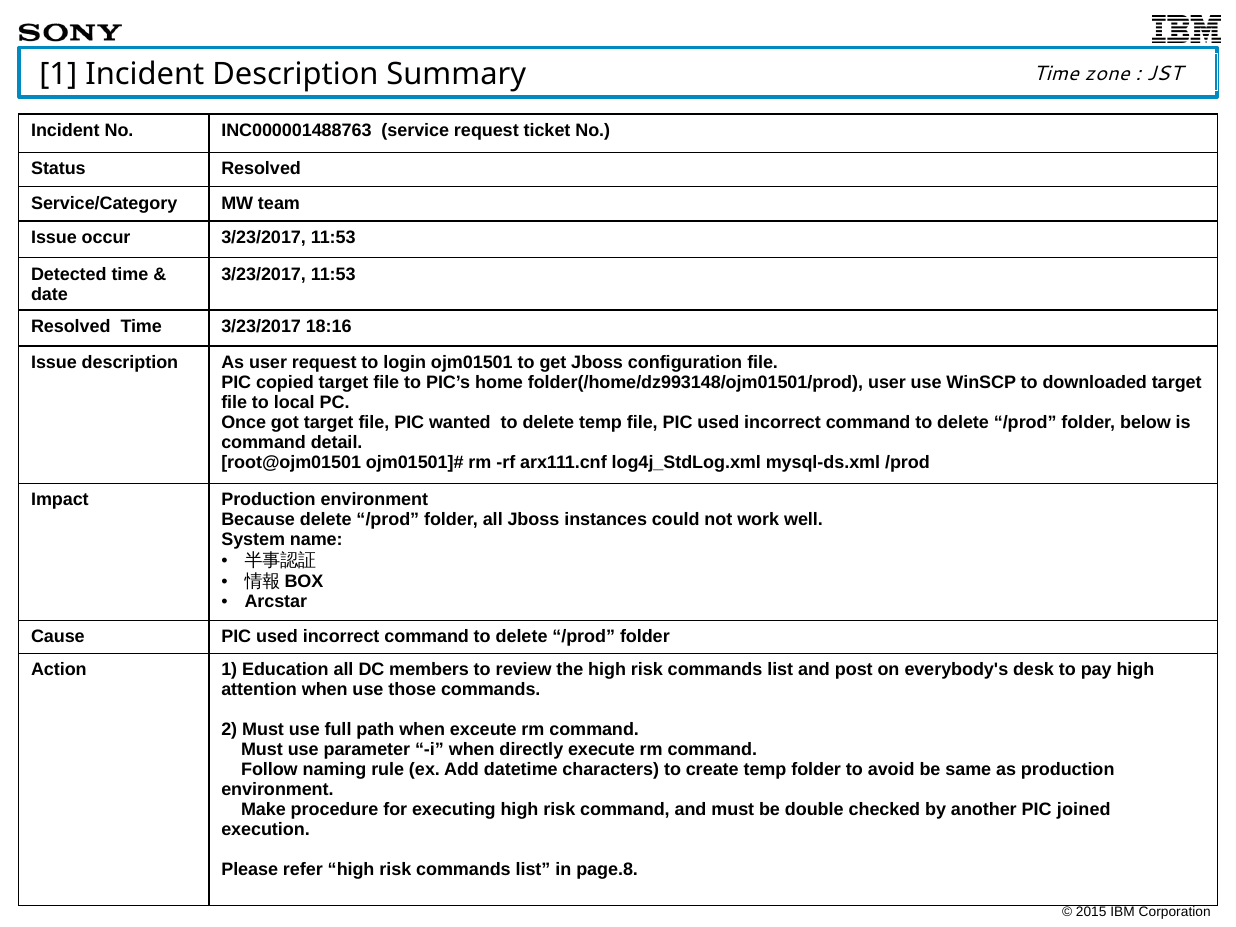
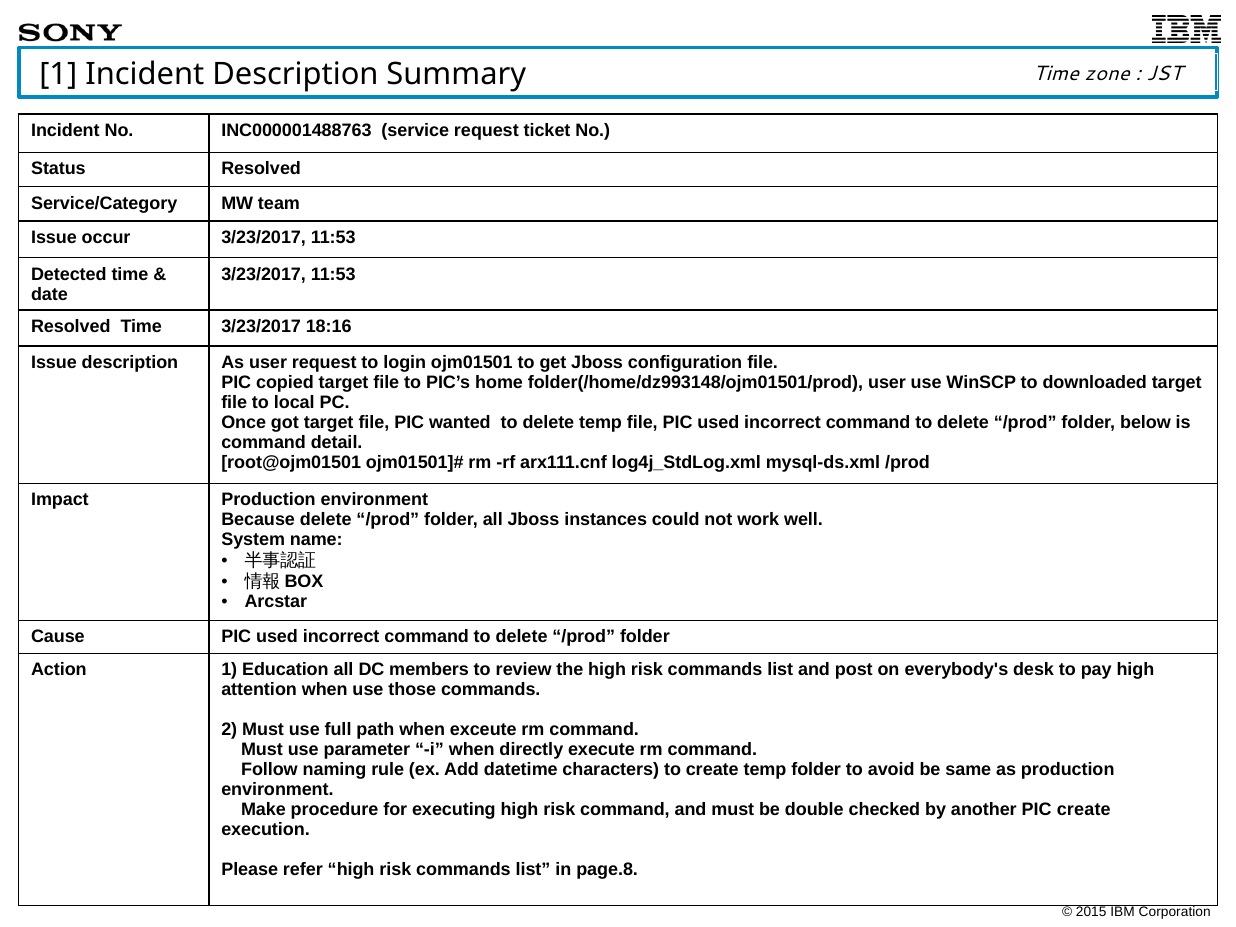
PIC joined: joined -> create (1084, 810)
